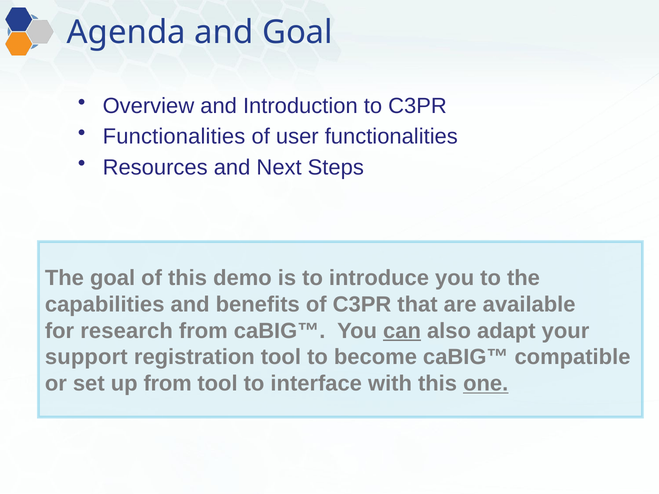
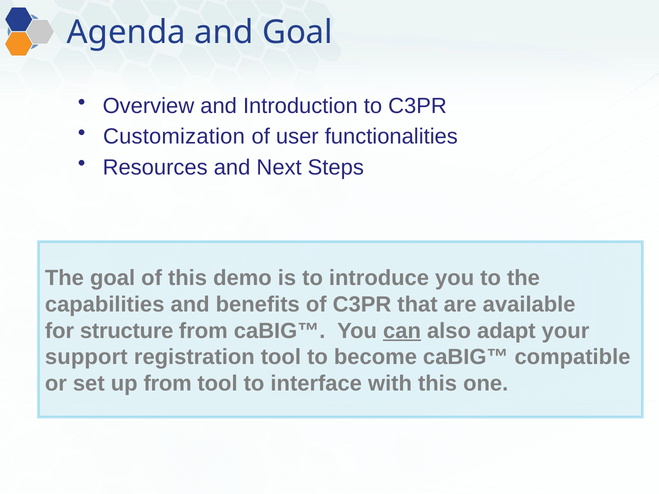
Functionalities: Functionalities -> Customization (174, 137)
research: research -> structure (127, 331)
one underline: present -> none (486, 384)
